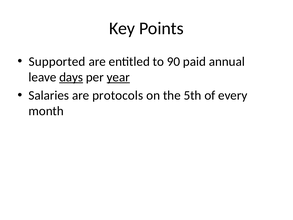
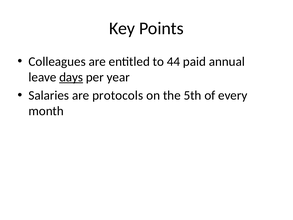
Supported: Supported -> Colleagues (57, 61)
90: 90 -> 44 (173, 61)
year underline: present -> none (118, 77)
